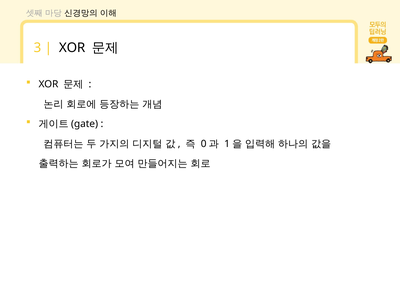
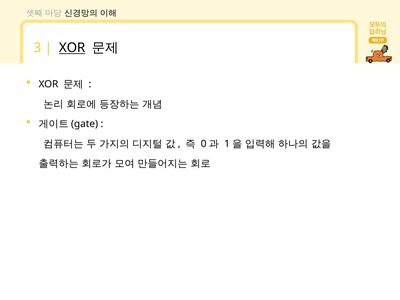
XOR underline: none -> present (72, 48)
